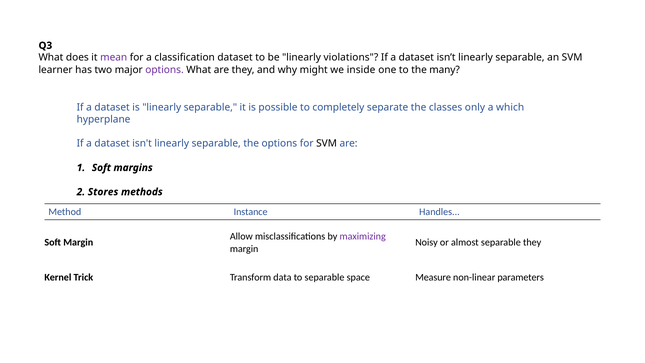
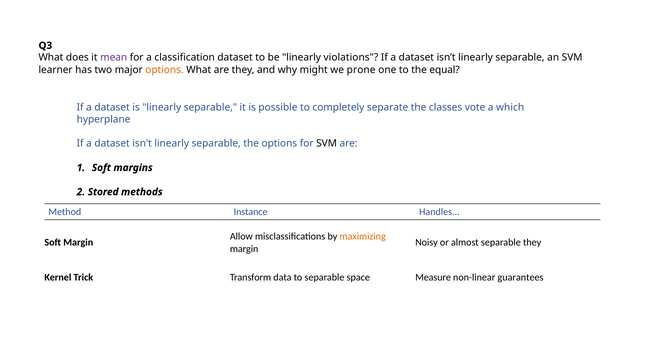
options colour: purple -> orange (165, 70)
inside: inside -> prone (361, 70)
many: many -> equal (445, 70)
only: only -> vote (475, 107)
Stores: Stores -> Stored (103, 192)
maximizing colour: purple -> orange (363, 237)
parameters: parameters -> guarantees (521, 277)
